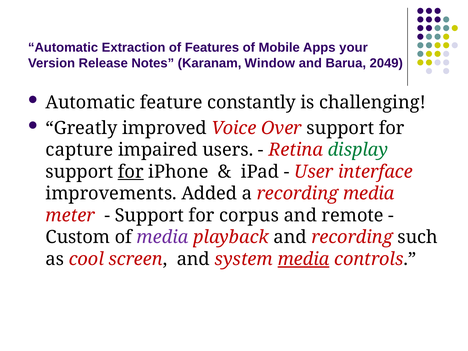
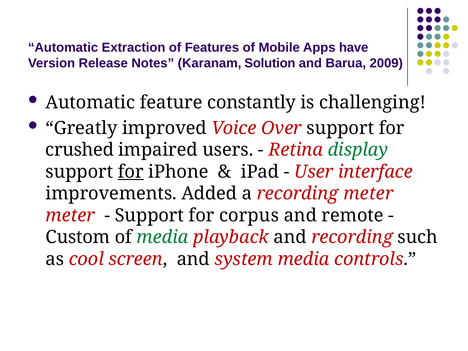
your: your -> have (354, 48)
Window: Window -> Solution (270, 63)
2049: 2049 -> 2009 (386, 63)
capture: capture -> crushed (80, 150)
recording media: media -> meter (368, 194)
media colour: purple -> green (163, 237)
media underline: present -> none (304, 259)
